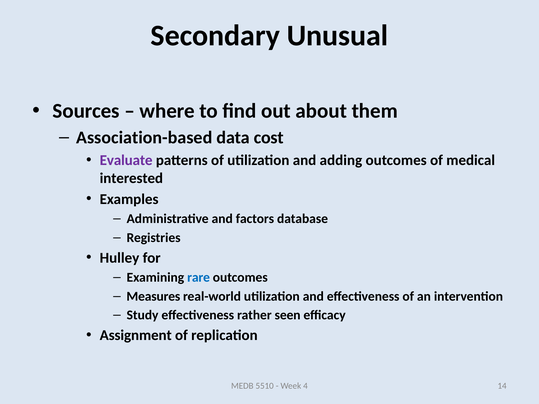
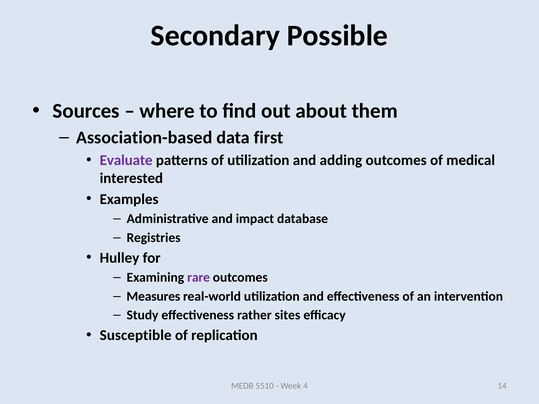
Unusual: Unusual -> Possible (337, 36)
cost: cost -> first (269, 138)
factors: factors -> impact (255, 219)
rare colour: blue -> purple (199, 278)
seen: seen -> sites (287, 315)
Assignment: Assignment -> Susceptible (136, 336)
